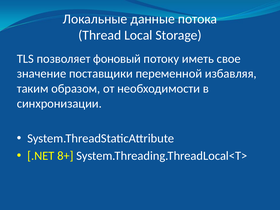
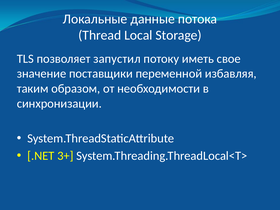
фоновый: фоновый -> запустил (117, 59)
8+: 8+ -> 3+ (65, 156)
